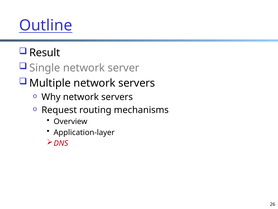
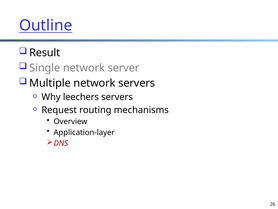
Why network: network -> leechers (81, 97)
